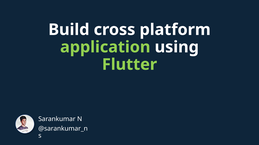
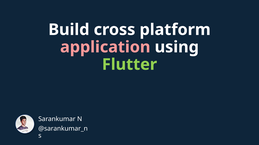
application colour: light green -> pink (105, 47)
